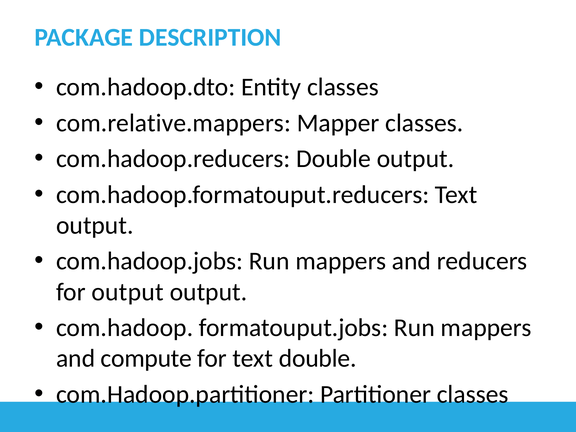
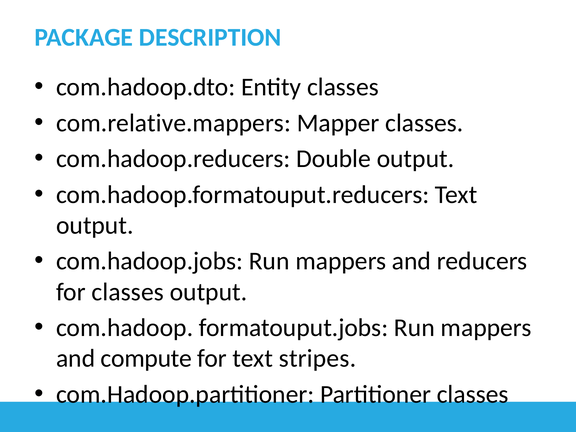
for output: output -> classes (128, 292)
text double: double -> stripes (317, 358)
